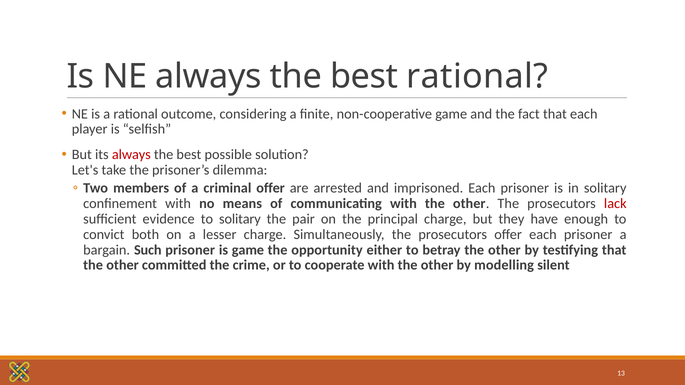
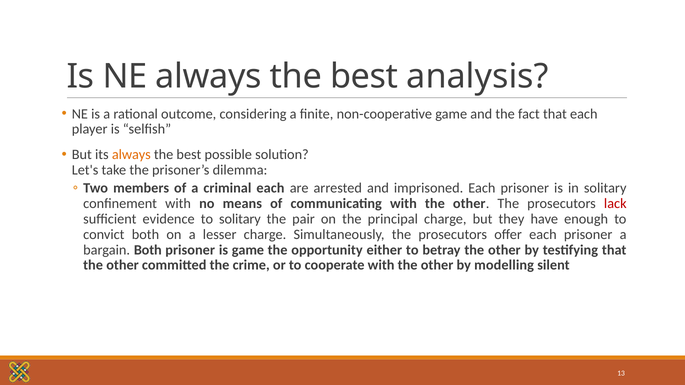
best rational: rational -> analysis (477, 77)
always colour: red -> orange (131, 155)
criminal offer: offer -> each (270, 188)
bargain Such: Such -> Both (148, 250)
